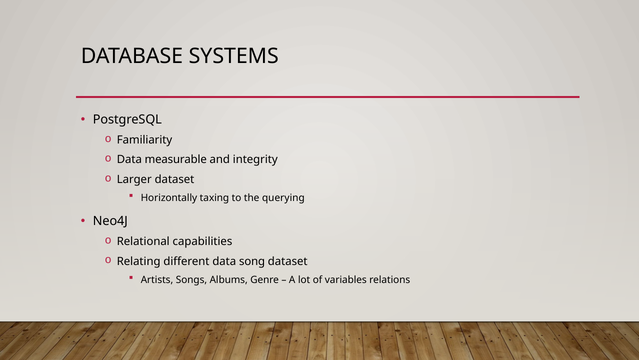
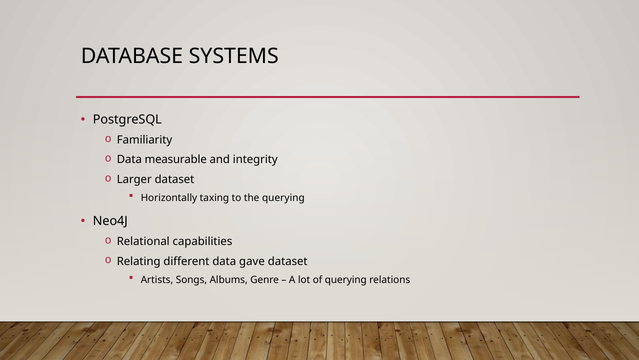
song: song -> gave (252, 261)
of variables: variables -> querying (346, 279)
